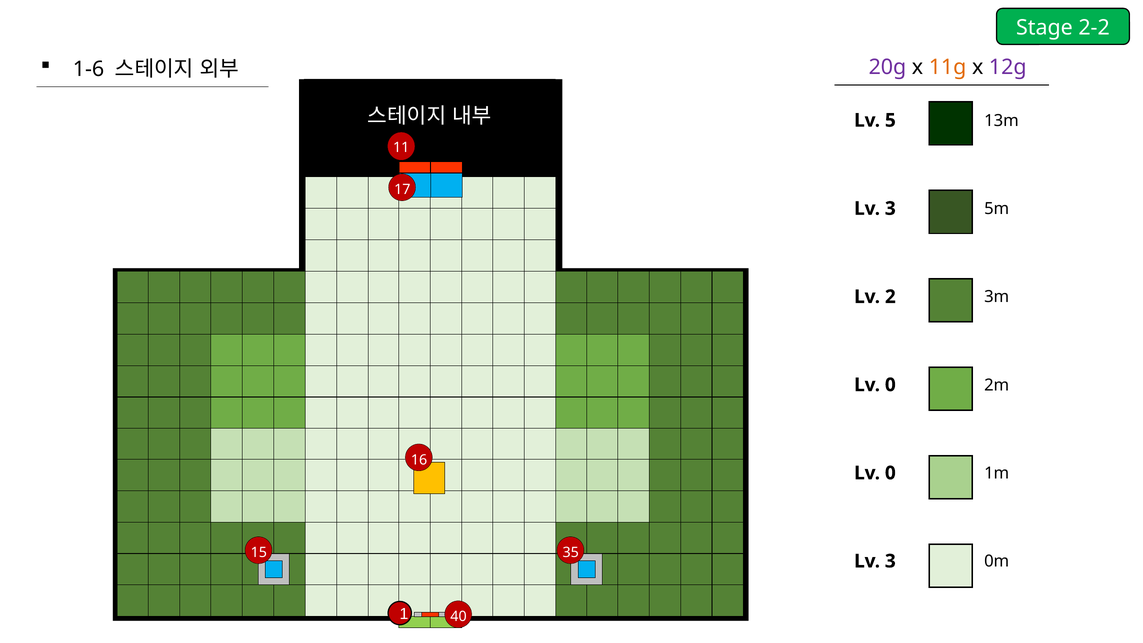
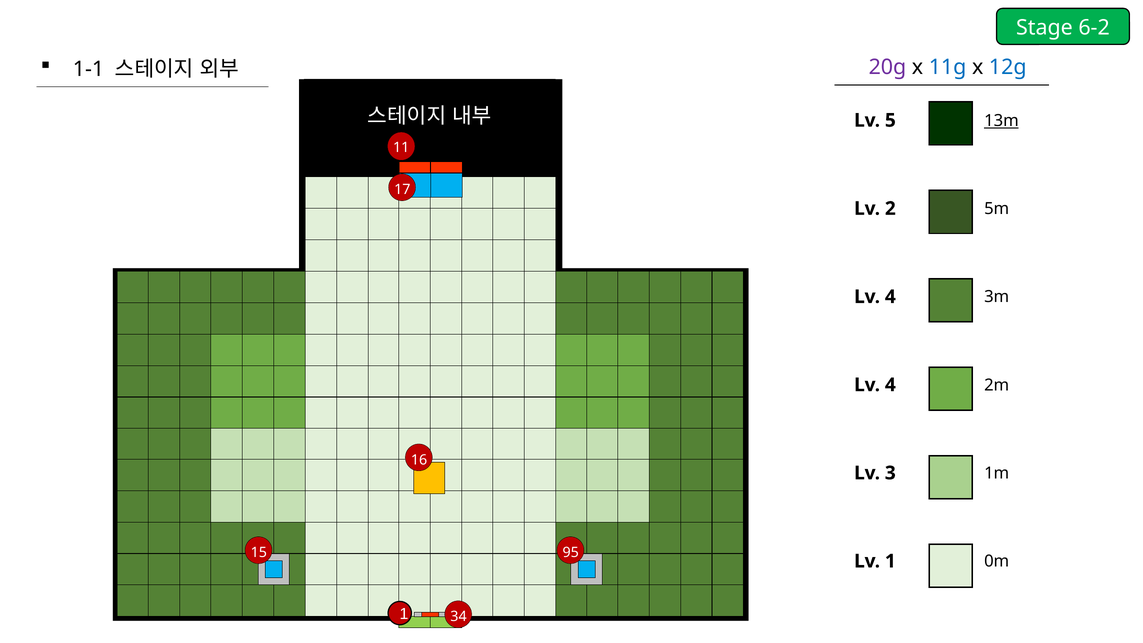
2-2: 2-2 -> 6-2 (1094, 28)
1-6: 1-6 -> 1-1 (89, 69)
11g colour: orange -> blue (948, 67)
12g colour: purple -> blue (1008, 67)
13m underline: none -> present (1001, 121)
3: 3 -> 2 (890, 209)
2: 2 -> 4 (890, 297)
0: 0 -> 4 (890, 385)
0: 0 -> 3 (890, 473)
35: 35 -> 95 (571, 553)
3: 3 -> 1 (890, 561)
40: 40 -> 34 (459, 617)
